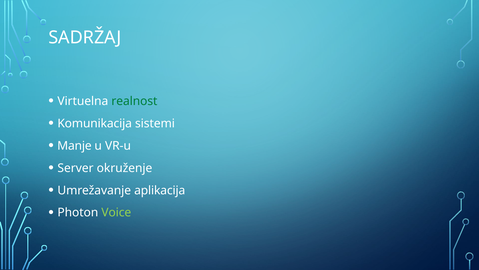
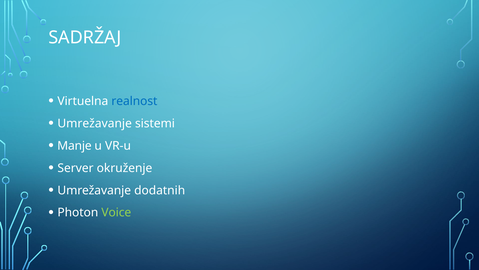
realnost colour: green -> blue (134, 101)
Komunikacija: Komunikacija -> Umrežavanje (95, 123)
aplikacija: aplikacija -> dodatnih (160, 190)
